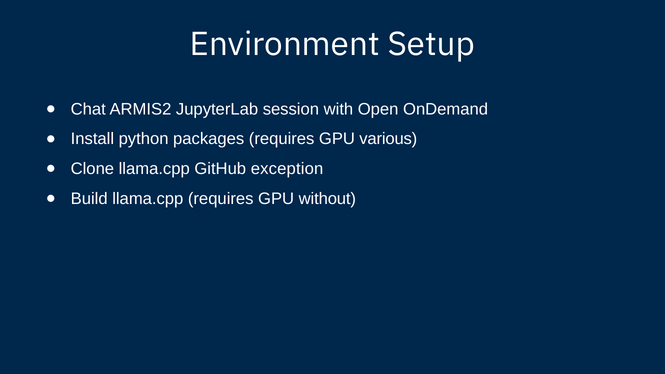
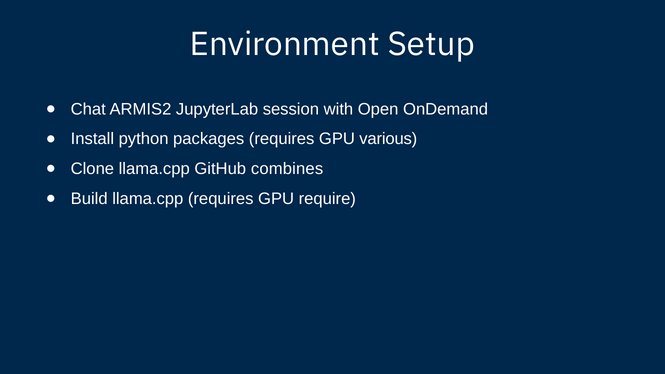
exception: exception -> combines (287, 169)
without: without -> require (327, 199)
